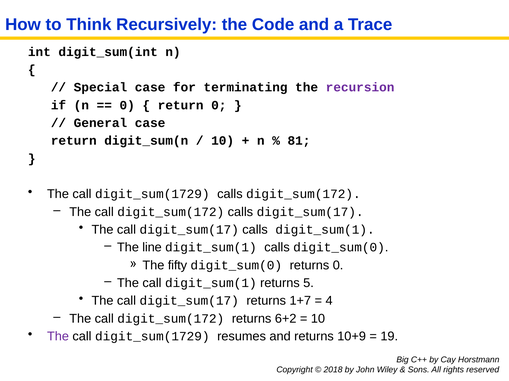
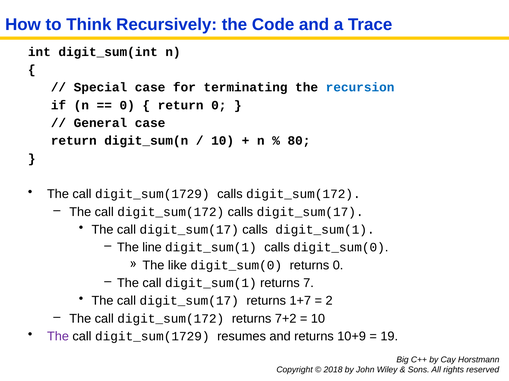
recursion colour: purple -> blue (360, 88)
81: 81 -> 80 (299, 141)
fifty: fifty -> like (177, 266)
5: 5 -> 7 (309, 284)
4: 4 -> 2 (329, 301)
6+2: 6+2 -> 7+2 (286, 319)
